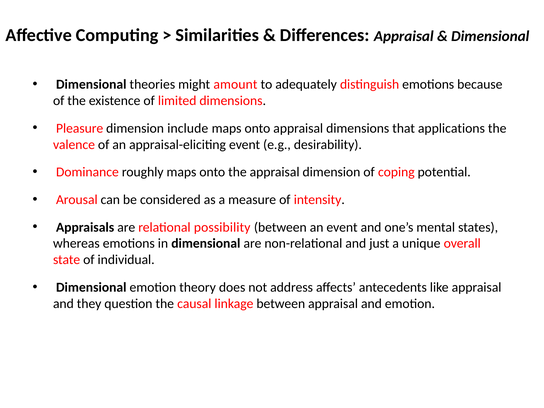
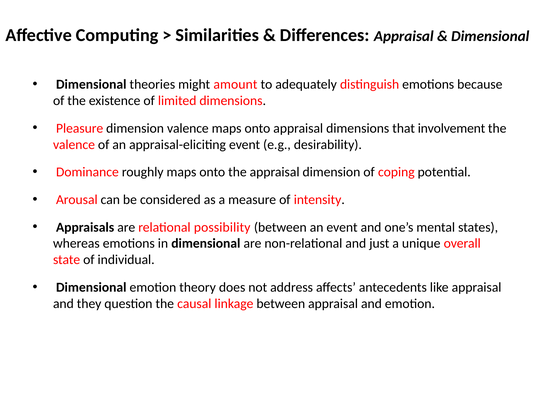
dimension include: include -> valence (188, 128)
applications: applications -> involvement (452, 128)
